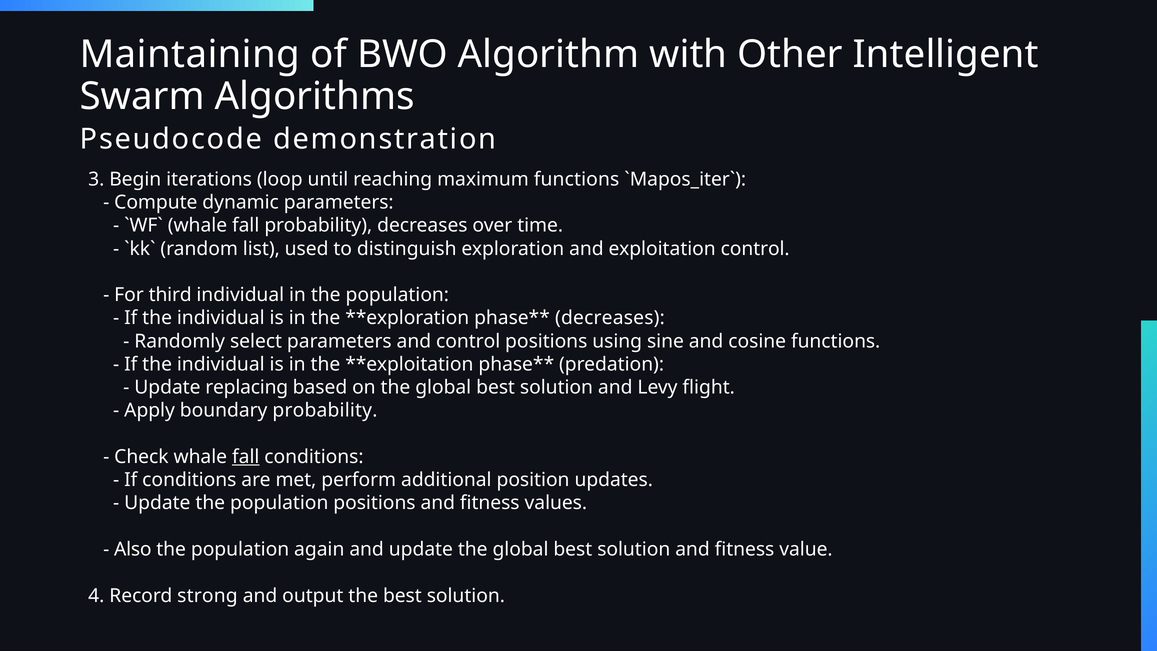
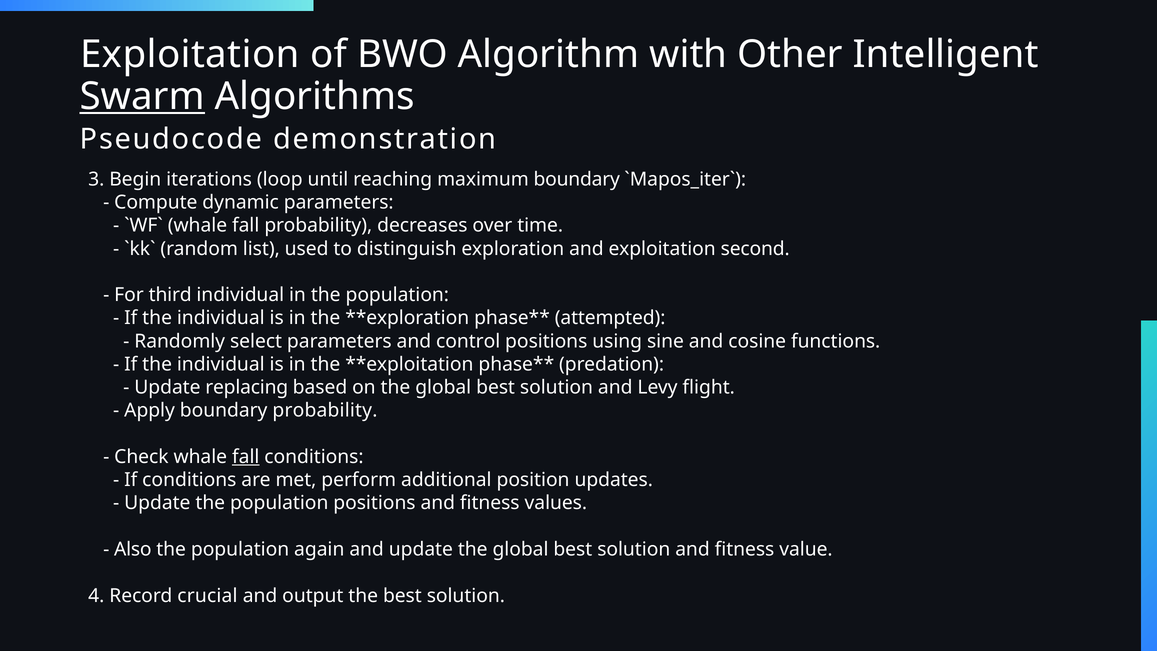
Maintaining: Maintaining -> Exploitation (190, 55)
Swarm underline: none -> present (142, 96)
maximum functions: functions -> boundary (577, 179)
exploitation control: control -> second (755, 249)
decreases: decreases -> attempted (610, 318)
strong: strong -> crucial (207, 595)
